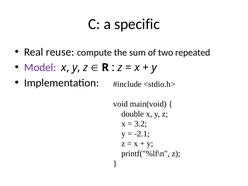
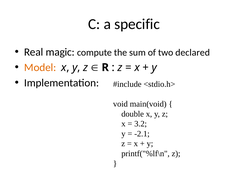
reuse: reuse -> magic (60, 52)
repeated: repeated -> declared (193, 52)
Model colour: purple -> orange (40, 67)
